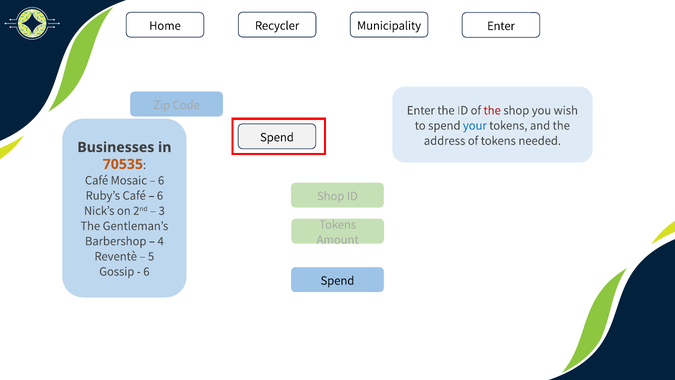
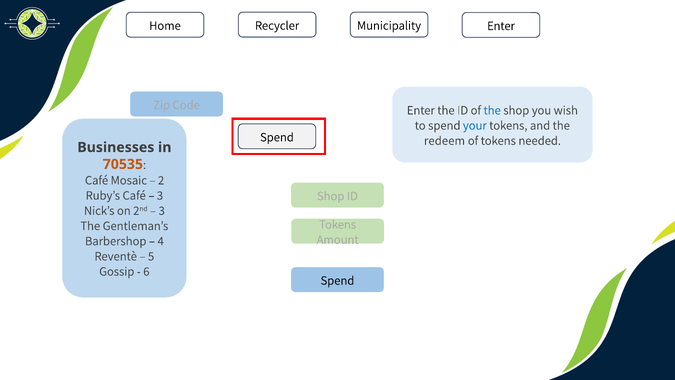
the colour: red -> blue (492, 110)
address: address -> redeem (444, 141)
6: 6 -> 2 (161, 180)
6: 6 -> 3 (160, 195)
